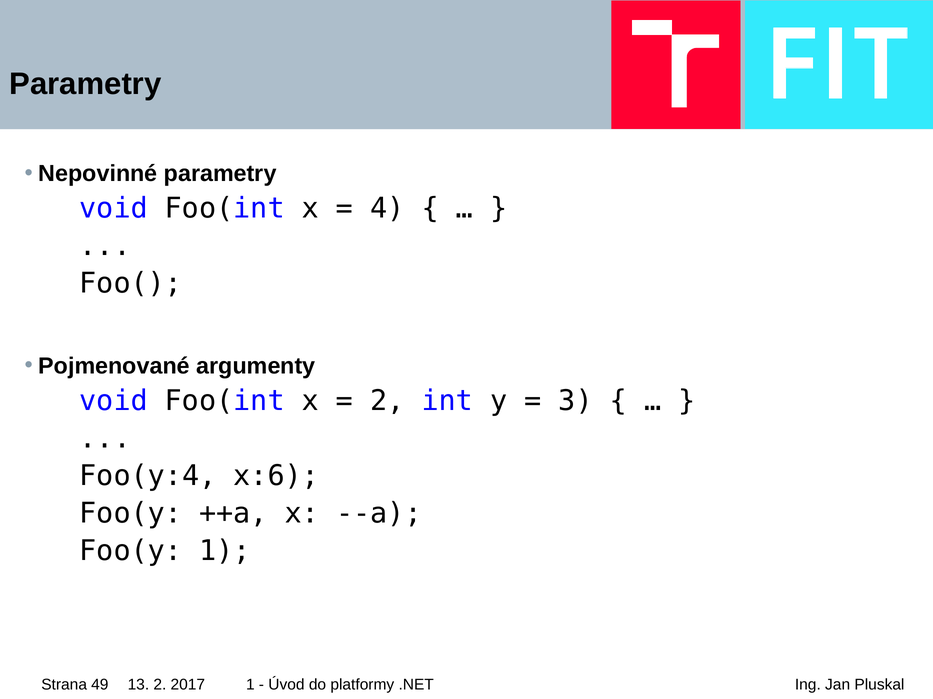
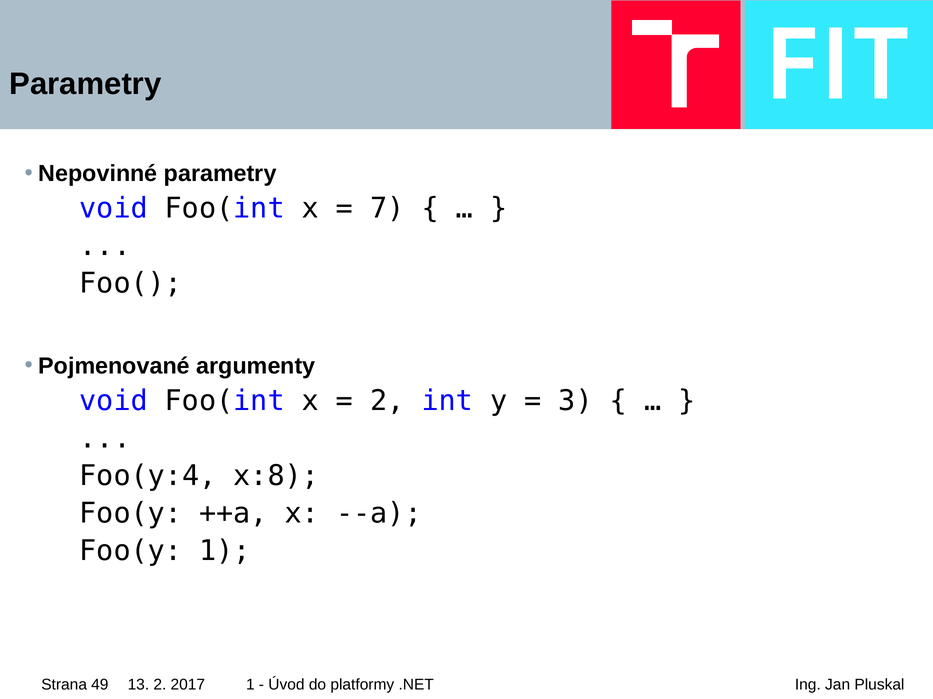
4: 4 -> 7 (387, 209)
x:6: x:6 -> x:8 (276, 476)
